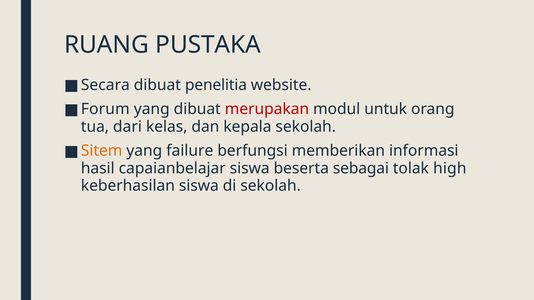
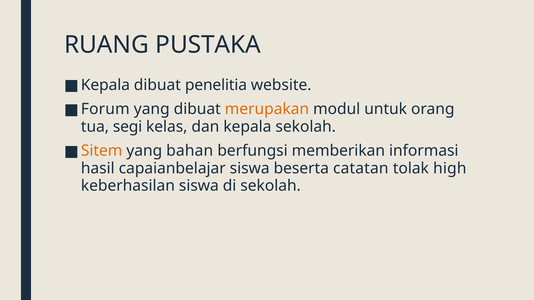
Secara: Secara -> Kepala (105, 85)
merupakan colour: red -> orange (267, 109)
dari: dari -> segi (128, 127)
failure: failure -> bahan (190, 151)
sebagai: sebagai -> catatan (361, 168)
